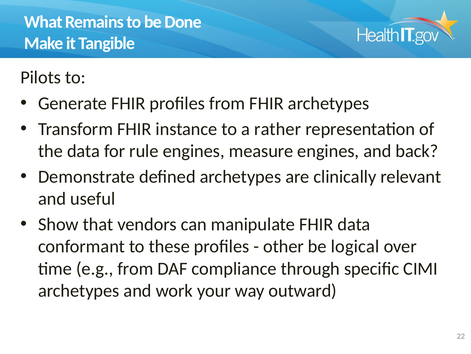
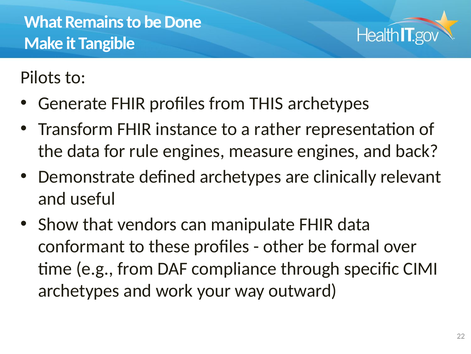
from FHIR: FHIR -> THIS (266, 103)
logical: logical -> formal (355, 246)
